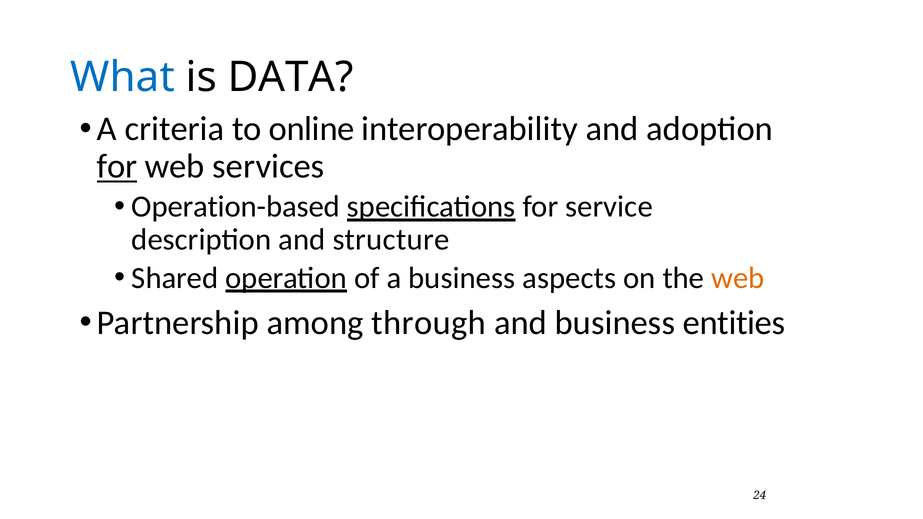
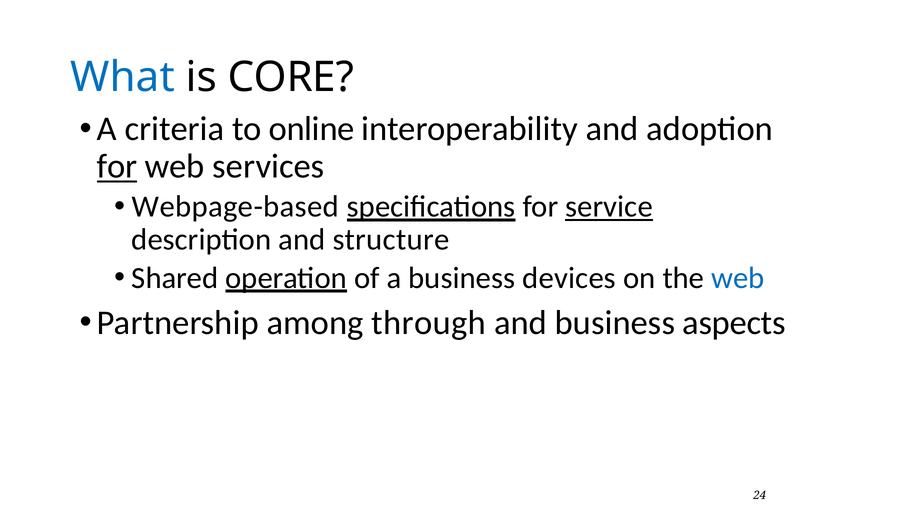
DATA: DATA -> CORE (291, 78)
Operation-based: Operation-based -> Webpage-based (235, 207)
service underline: none -> present (609, 207)
aspects: aspects -> devices (569, 278)
web colour: orange -> blue (738, 278)
entities: entities -> aspects (734, 323)
